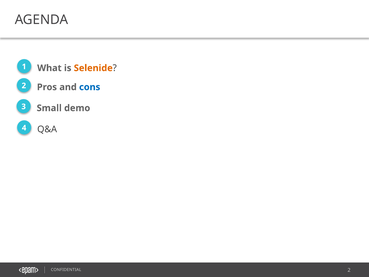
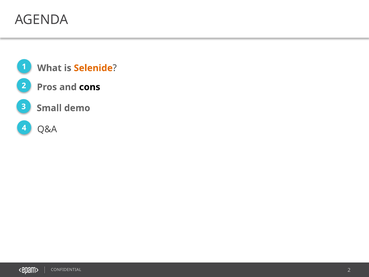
cons colour: blue -> black (90, 87)
